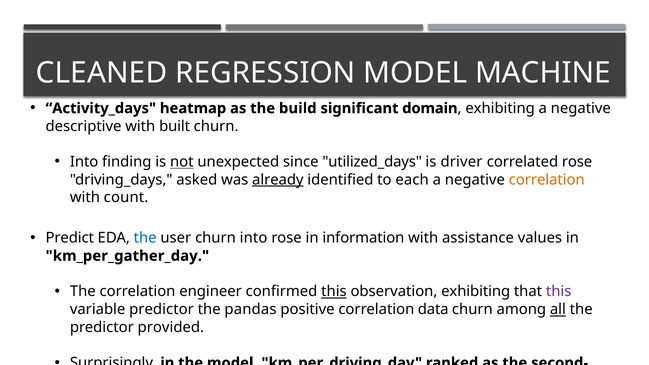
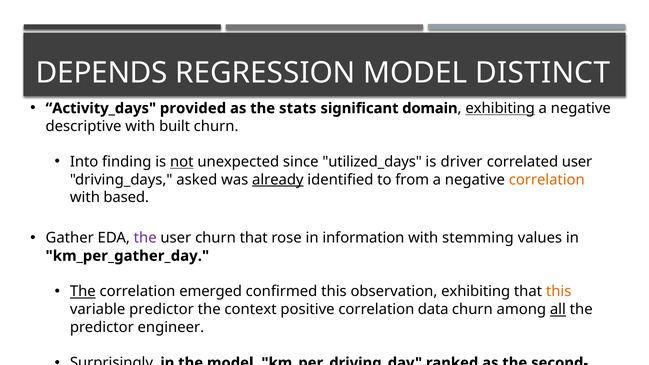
CLEANED: CLEANED -> DEPENDS (102, 73)
MACHINE: MACHINE -> DISTINCT (543, 73)
heatmap: heatmap -> provided (193, 108)
build: build -> stats (298, 108)
exhibiting underline: none -> present (500, 108)
correlated rose: rose -> user (577, 162)
each: each -> from (412, 180)
count: count -> based (126, 198)
Predict: Predict -> Gather (70, 238)
the colour: blue -> purple (145, 238)
churn into: into -> that (254, 238)
assistance: assistance -> stemming (478, 238)
The underline: none -> present (83, 292)
engineer: engineer -> emerged (211, 292)
this underline: present -> none (334, 292)
this colour: purple -> orange (559, 292)
pandas: pandas -> context (251, 309)
provided: provided -> engineer (171, 327)
